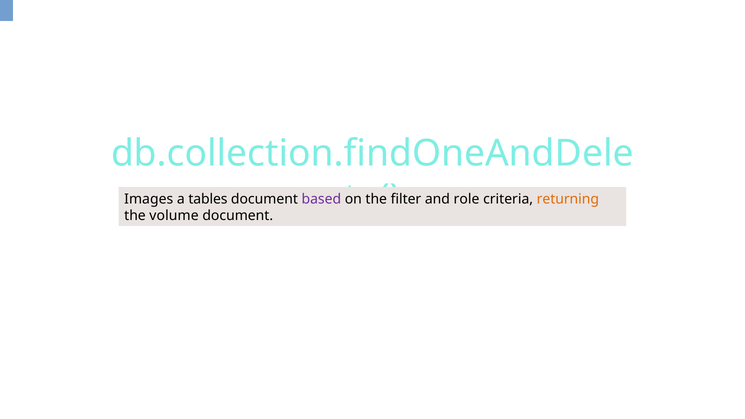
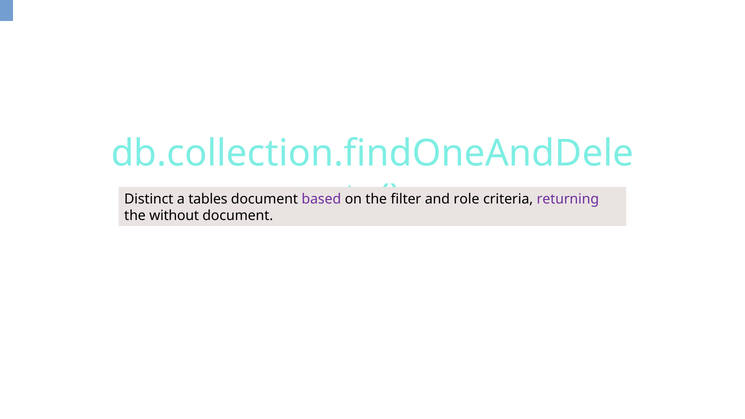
Images: Images -> Distinct (149, 199)
returning colour: orange -> purple (568, 199)
volume: volume -> without (174, 216)
